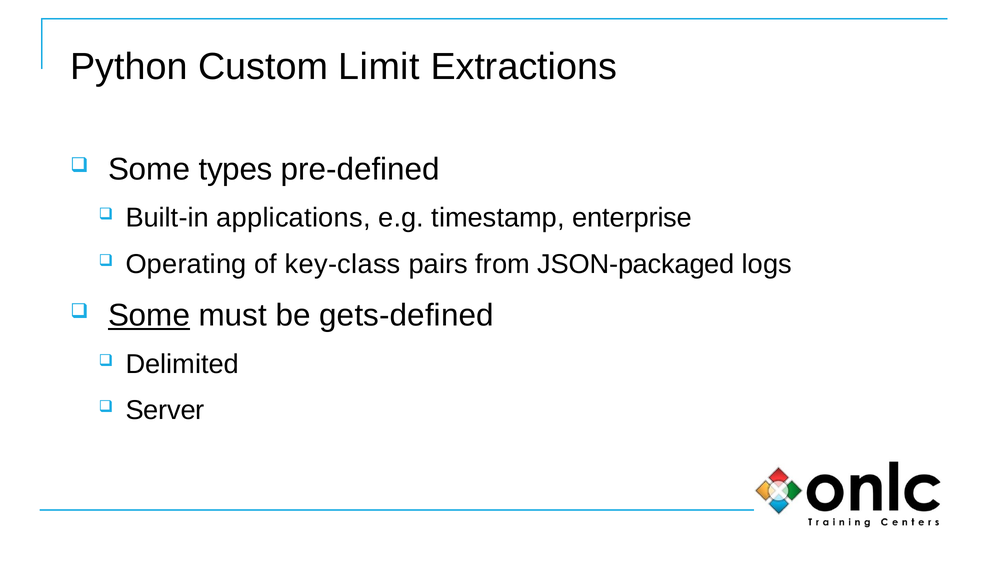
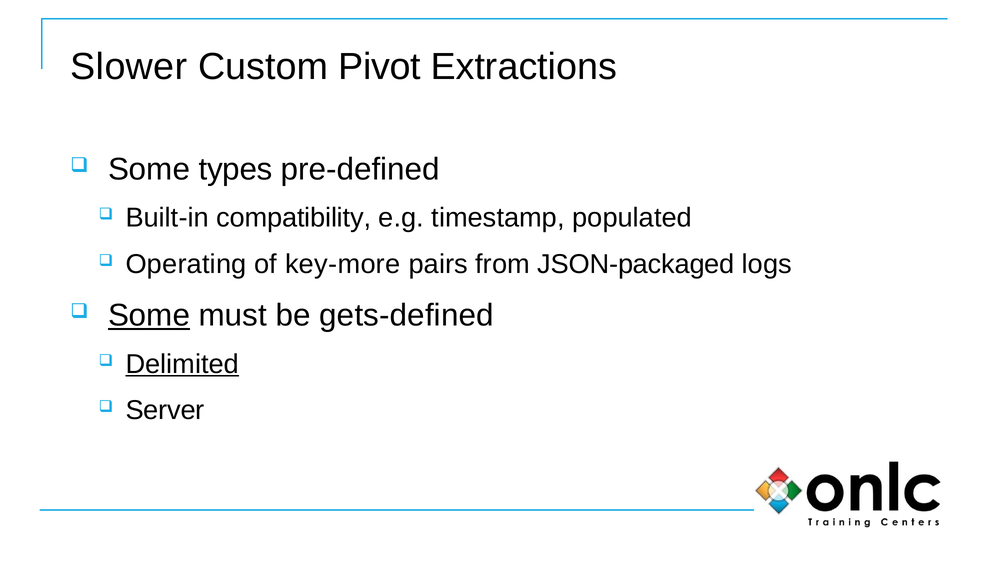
Python: Python -> Slower (129, 67)
Limit: Limit -> Pivot (379, 67)
applications: applications -> compatibility (294, 218)
enterprise: enterprise -> populated (632, 218)
key-class: key-class -> key-more (343, 264)
Delimited underline: none -> present (182, 364)
